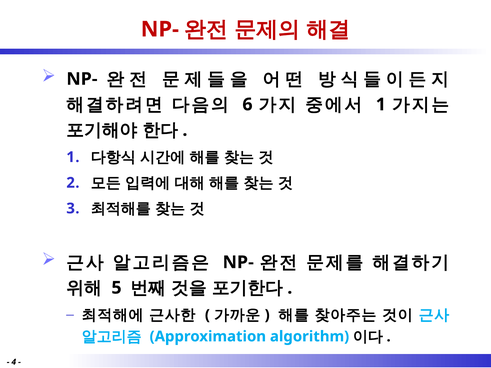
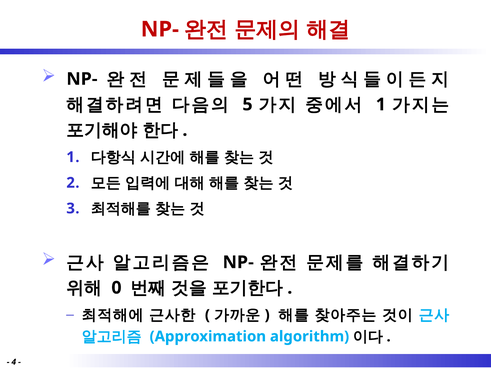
6: 6 -> 5 (247, 105)
5: 5 -> 0 (116, 288)
